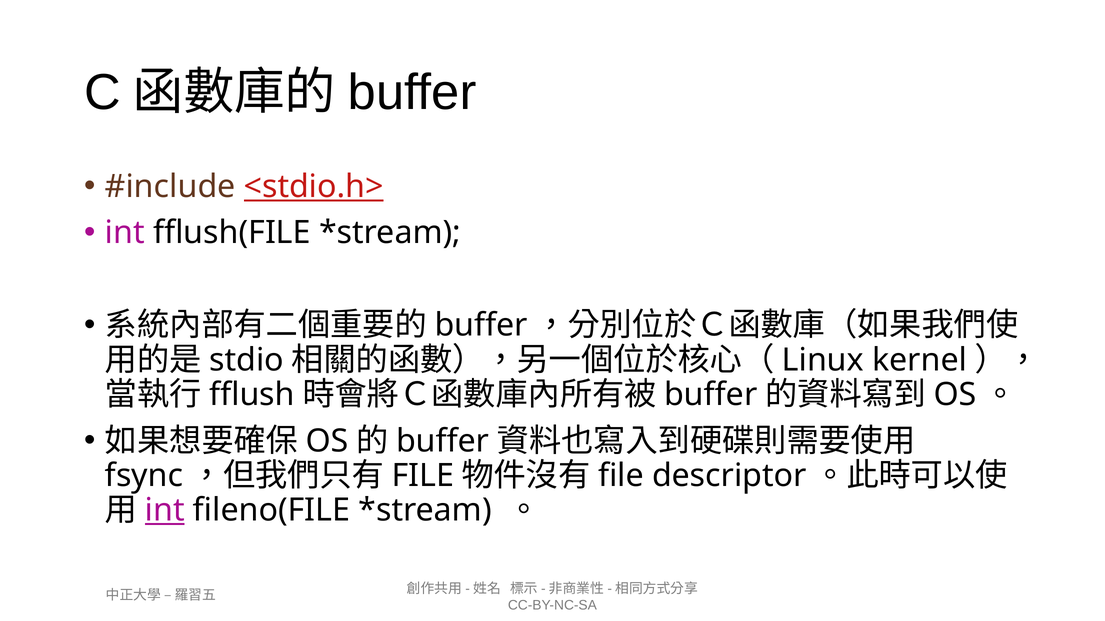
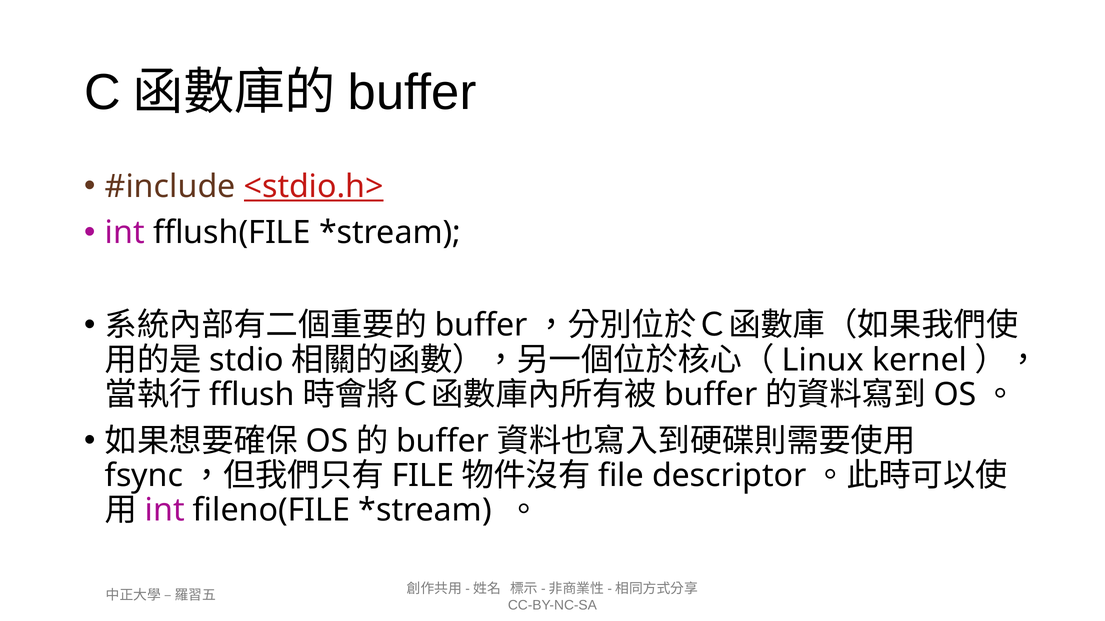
int underline: present -> none (165, 511)
